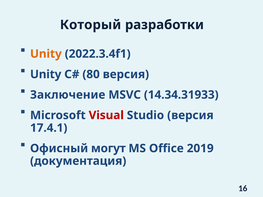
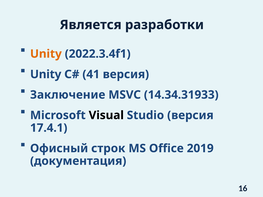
Который: Который -> Является (91, 25)
80: 80 -> 41 (91, 74)
Visual colour: red -> black (106, 115)
могут: могут -> строк (108, 149)
